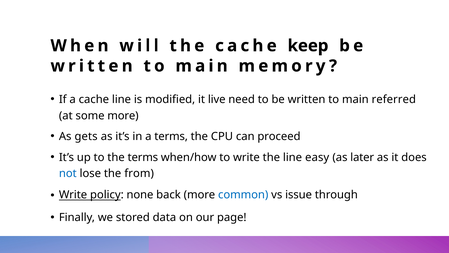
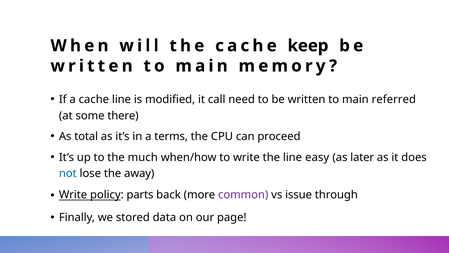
live: live -> call (217, 99)
some more: more -> there (123, 115)
gets: gets -> total (86, 136)
the terms: terms -> much (143, 157)
from: from -> away (139, 173)
none: none -> parts (140, 195)
common colour: blue -> purple (243, 195)
